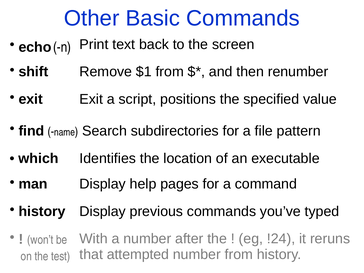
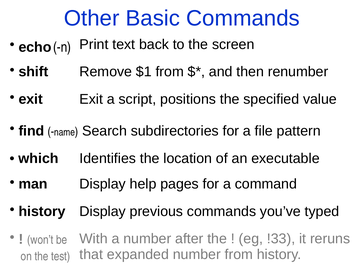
!24: !24 -> !33 (281, 239)
attempted: attempted -> expanded (138, 254)
